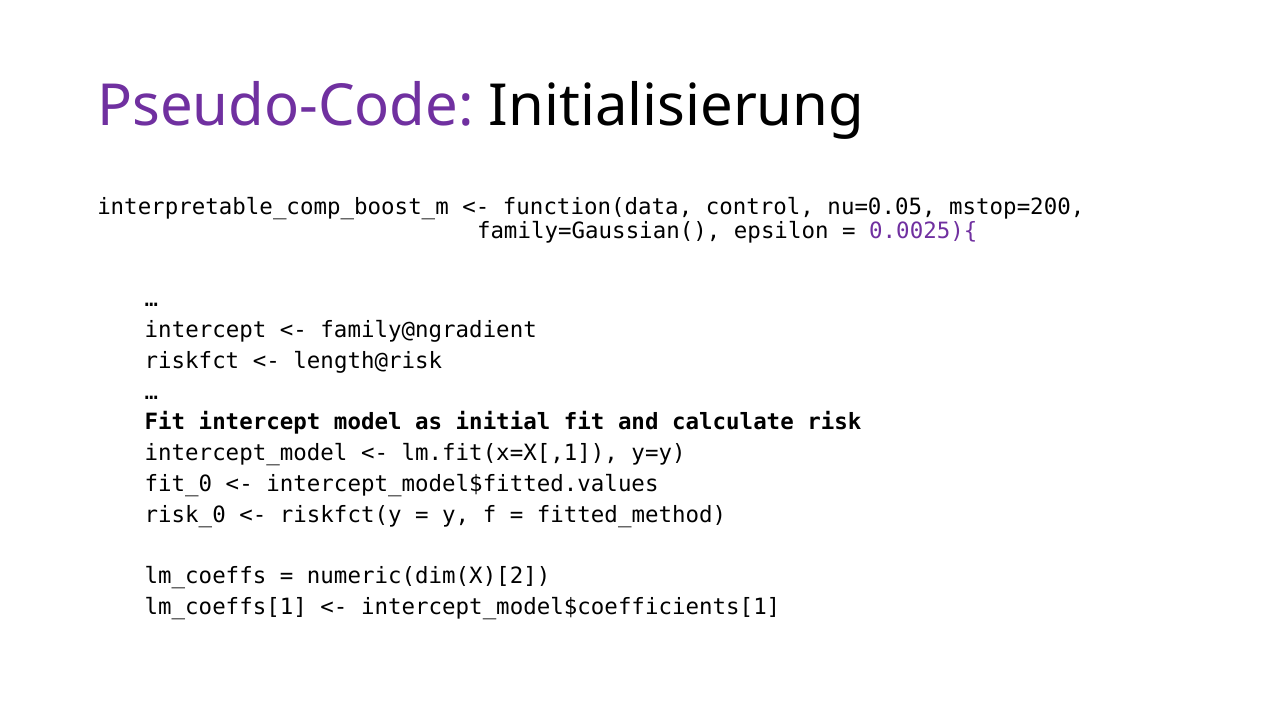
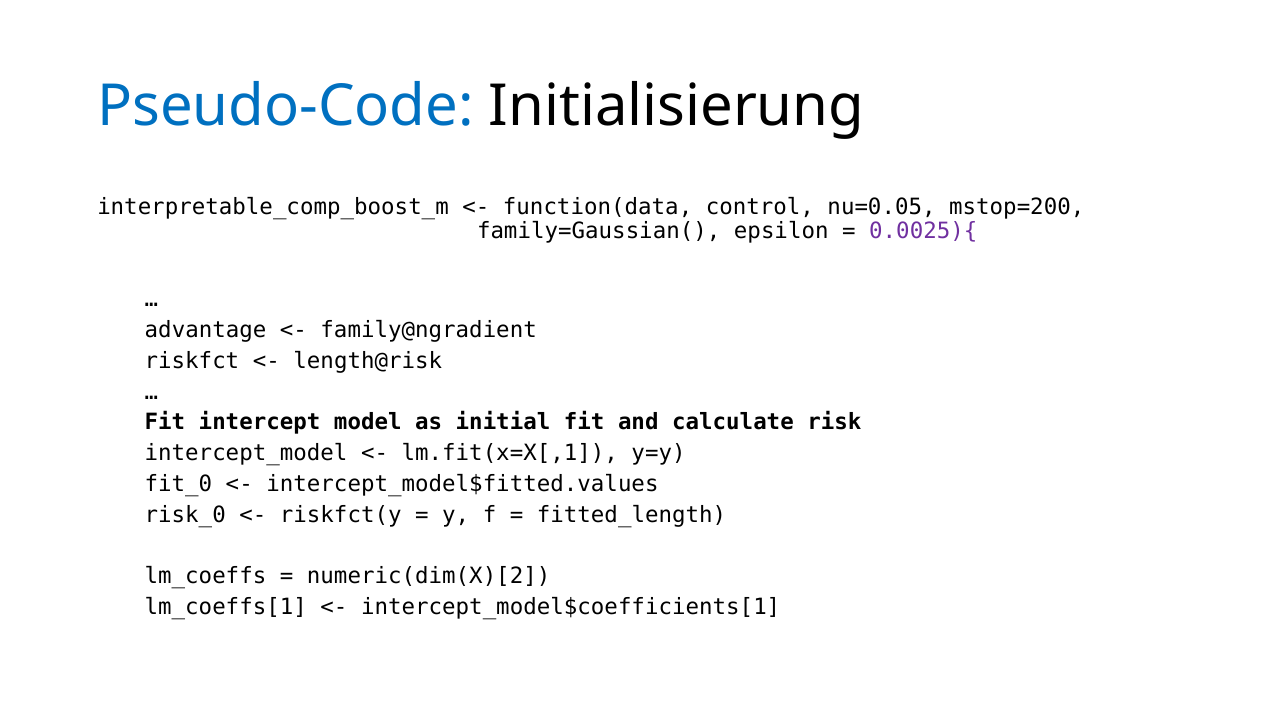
Pseudo-Code colour: purple -> blue (286, 106)
intercept: intercept -> advantage (206, 330)
fitted_method: fitted_method -> fitted_length (632, 515)
